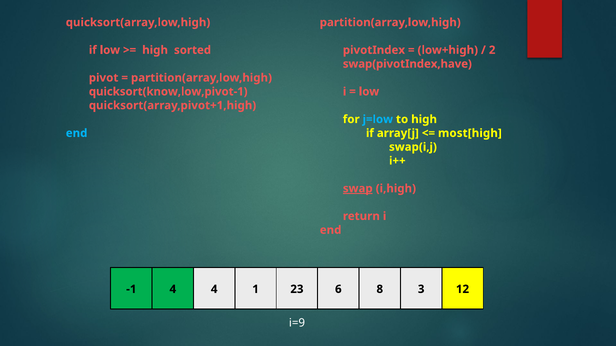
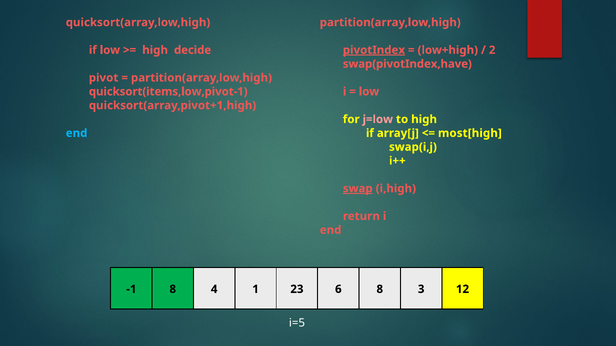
sorted: sorted -> decide (193, 50)
pivotIndex underline: none -> present (374, 50)
quicksort(know,low,pivot-1: quicksort(know,low,pivot-1 -> quicksort(items,low,pivot-1 (168, 92)
j=low colour: light blue -> pink (378, 119)
-1 4: 4 -> 8 (173, 290)
i=9: i=9 -> i=5 (297, 323)
